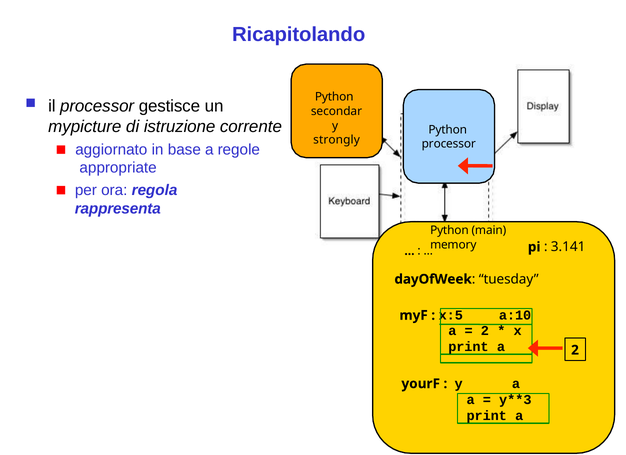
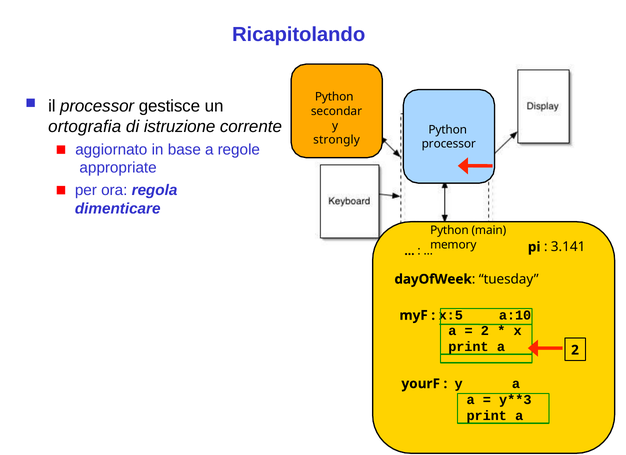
mypicture: mypicture -> ortografia (85, 126)
rappresenta: rappresenta -> dimenticare (118, 209)
